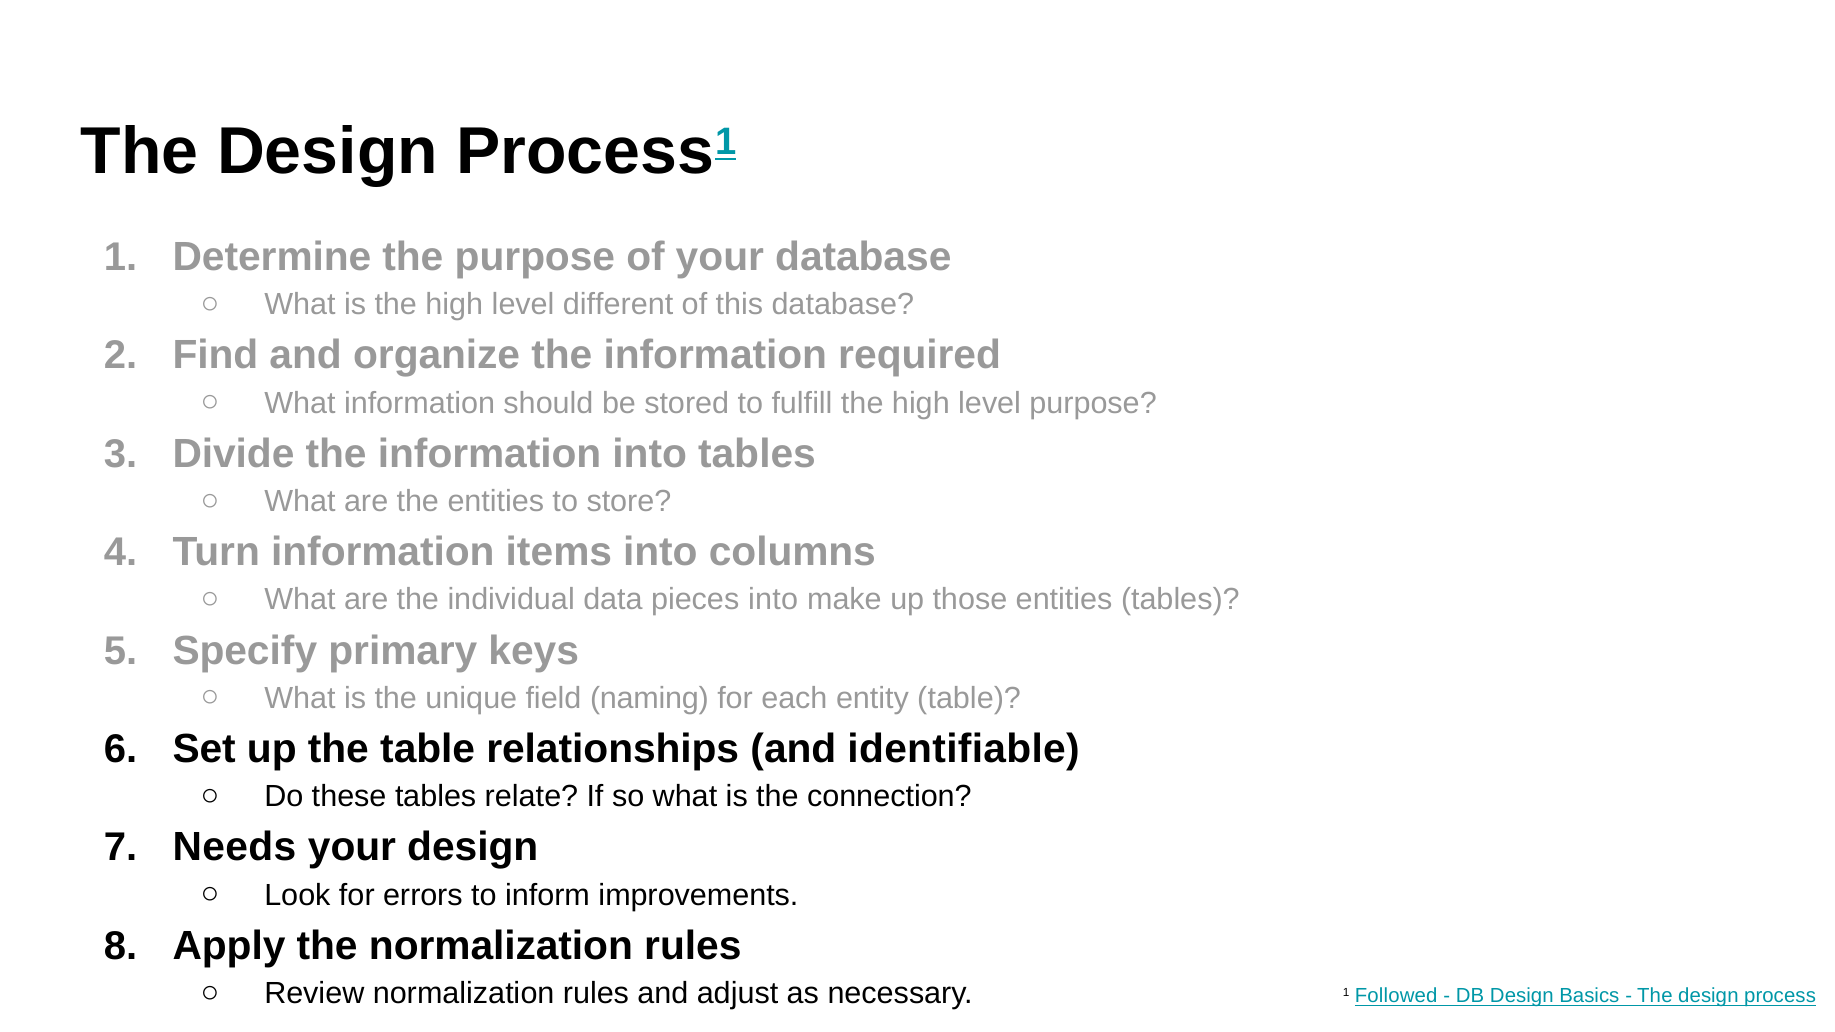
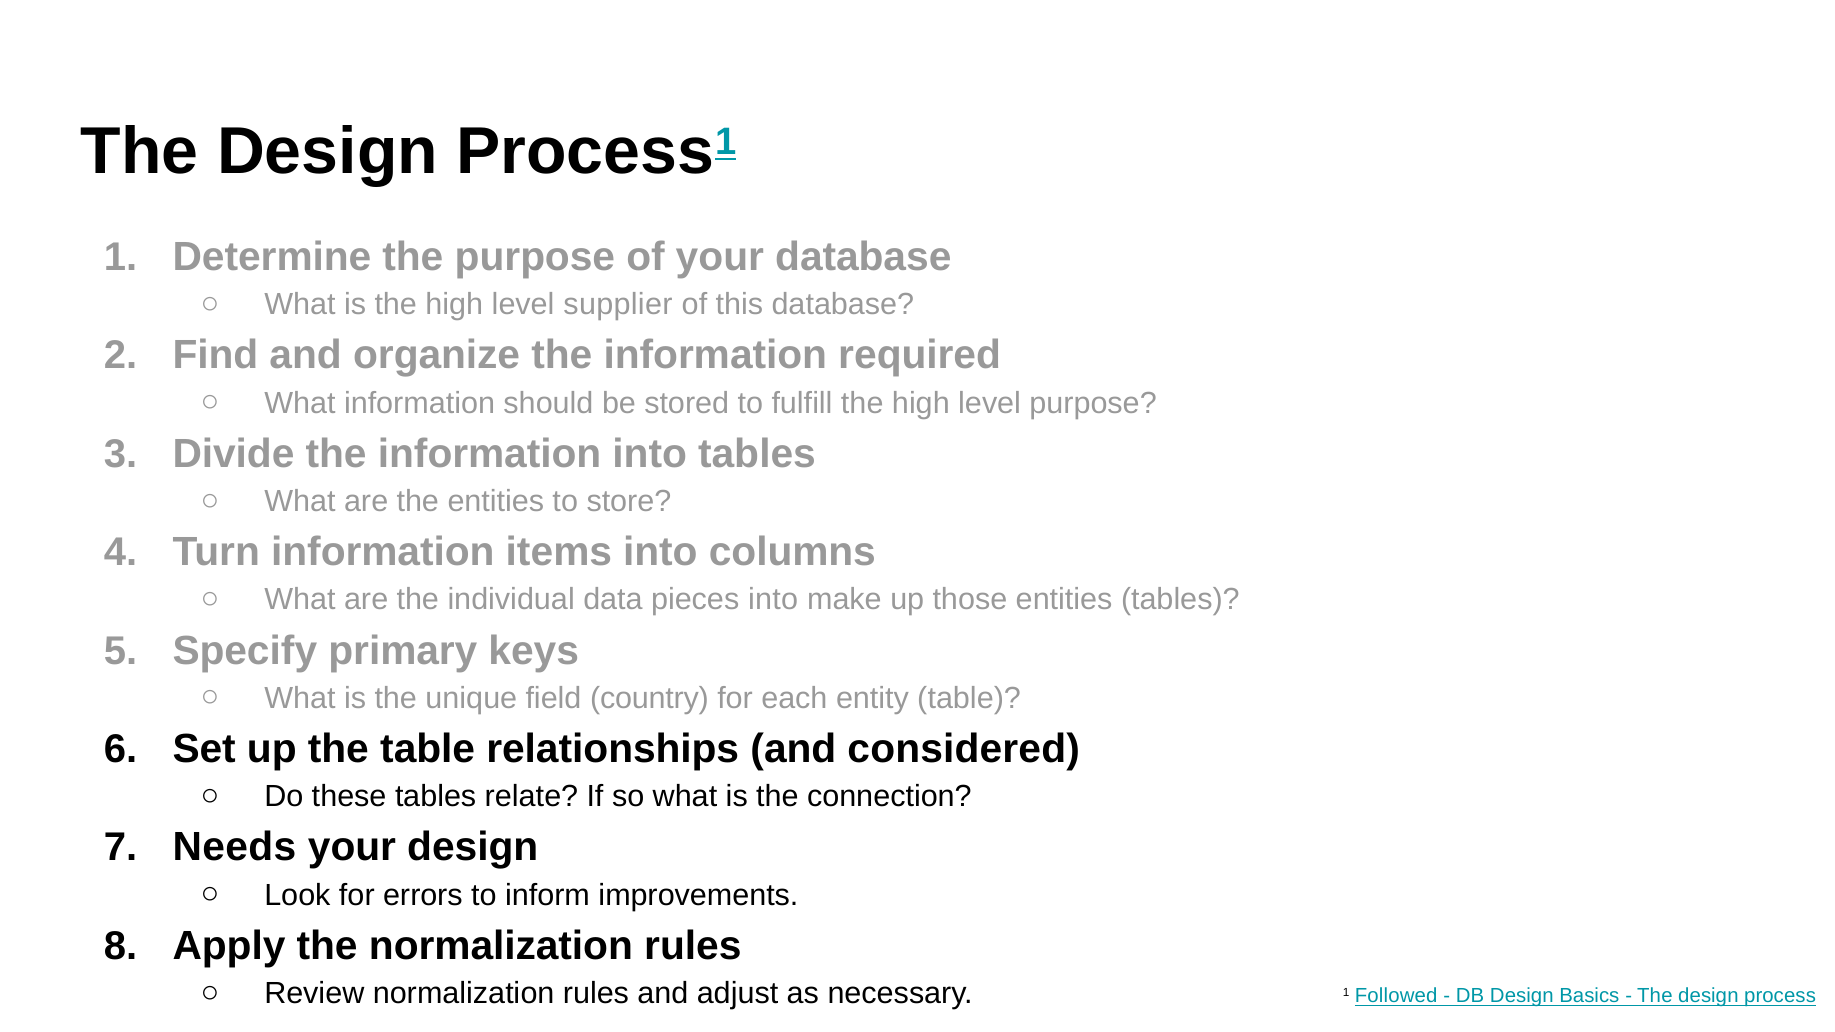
different: different -> supplier (618, 305)
naming: naming -> country (649, 698)
identifiable: identifiable -> considered (964, 749)
